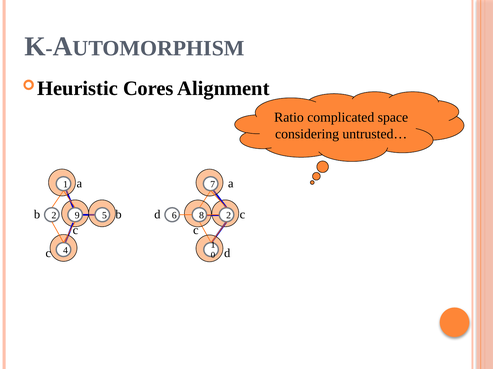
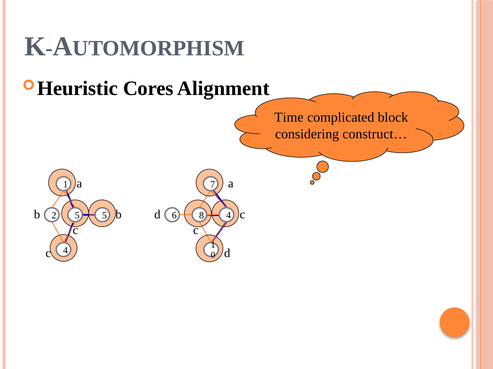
Ratio: Ratio -> Time (289, 118)
space: space -> block (393, 118)
untrusted…: untrusted… -> construct… (375, 134)
2 9: 9 -> 5 (77, 216)
8 2: 2 -> 4 (229, 216)
